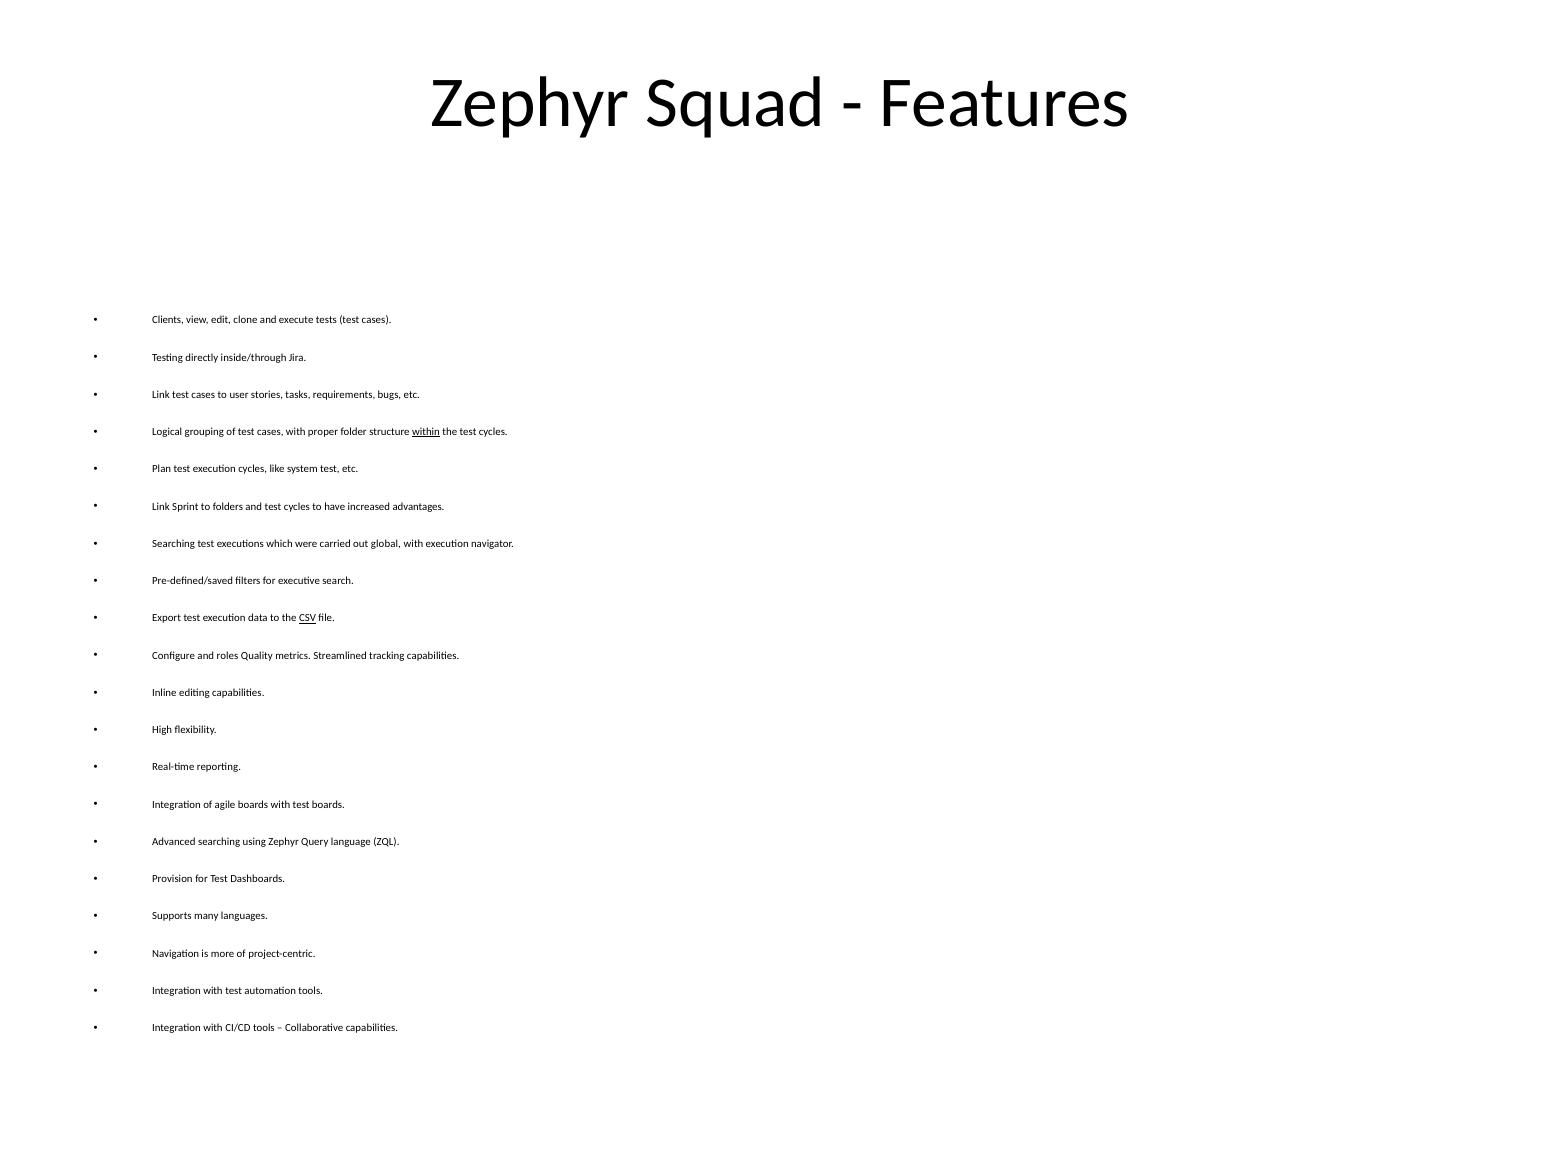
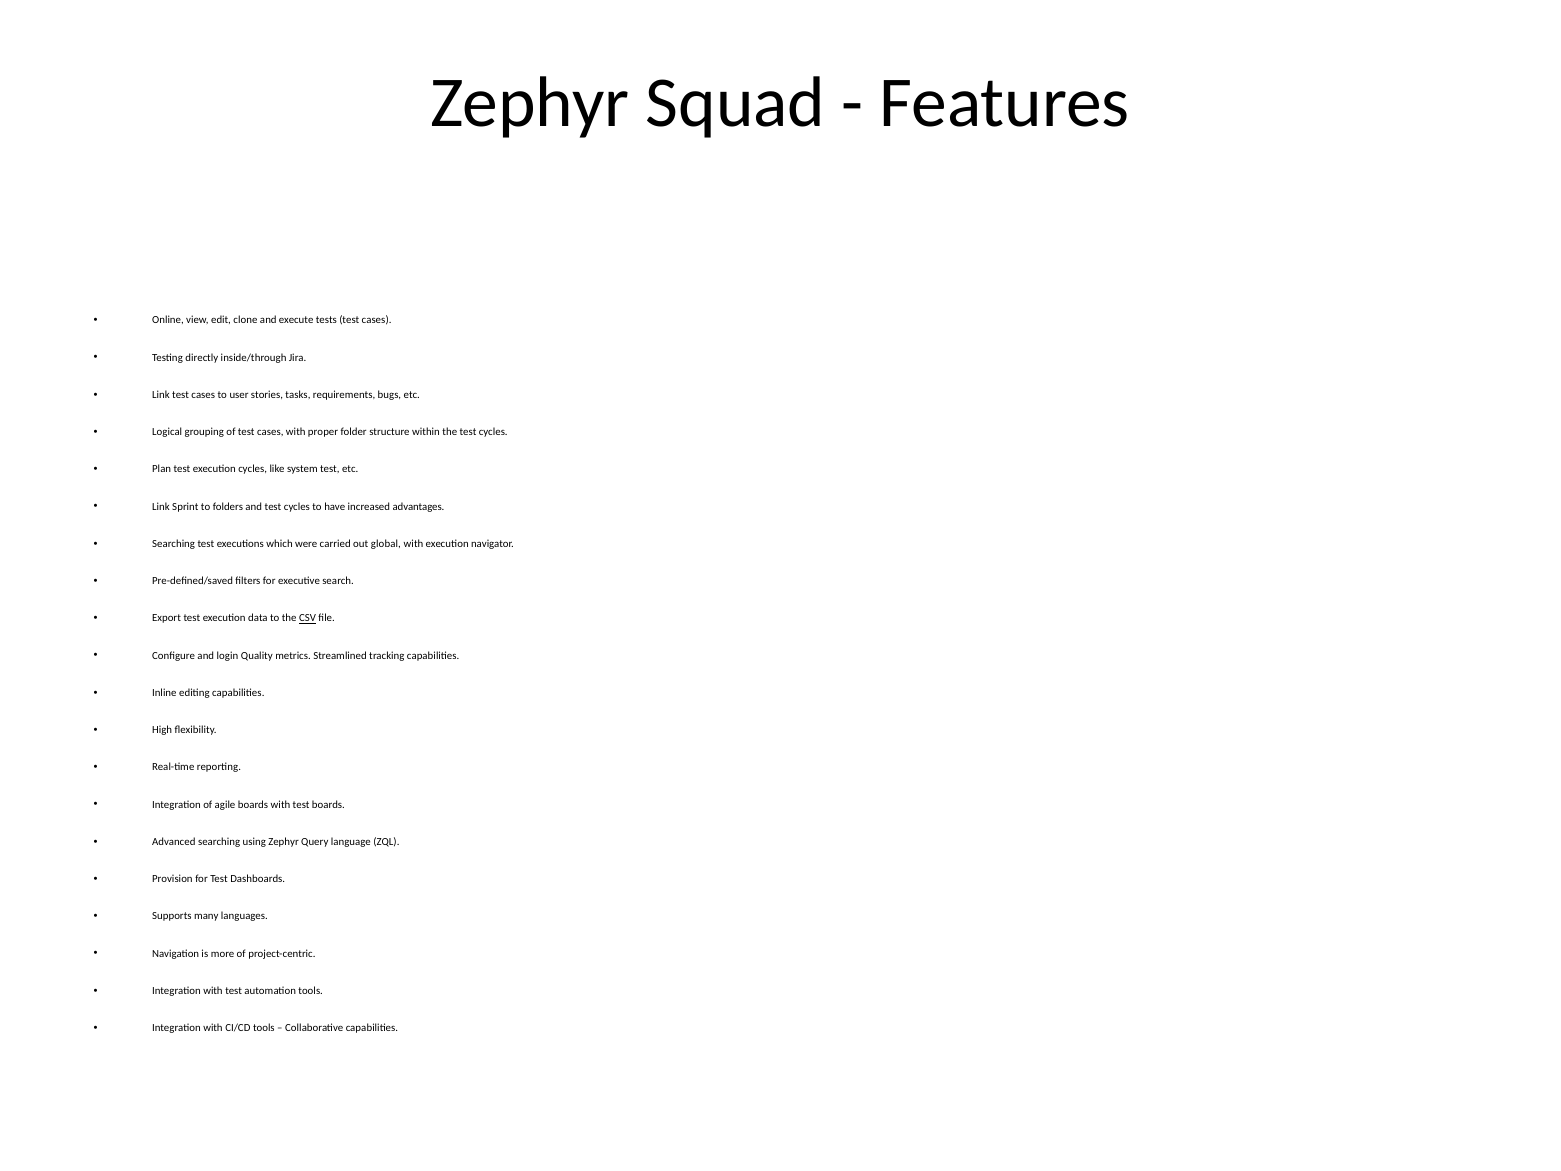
Clients: Clients -> Online (168, 320)
within underline: present -> none (426, 432)
roles: roles -> login (227, 655)
